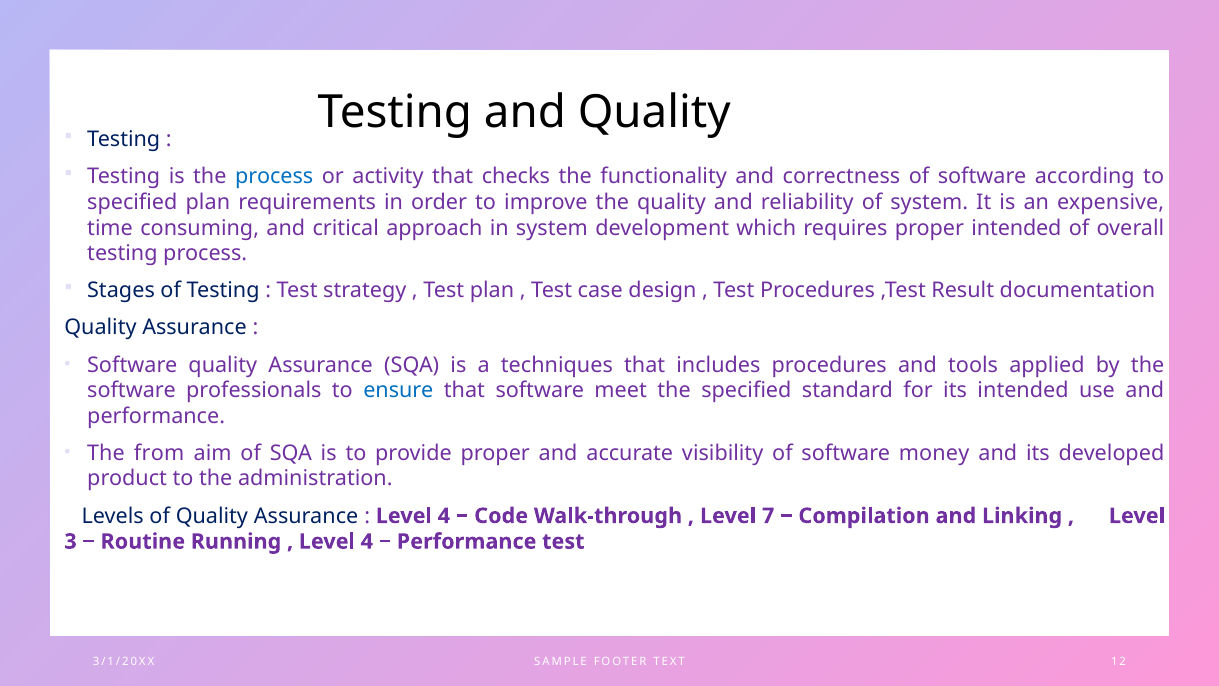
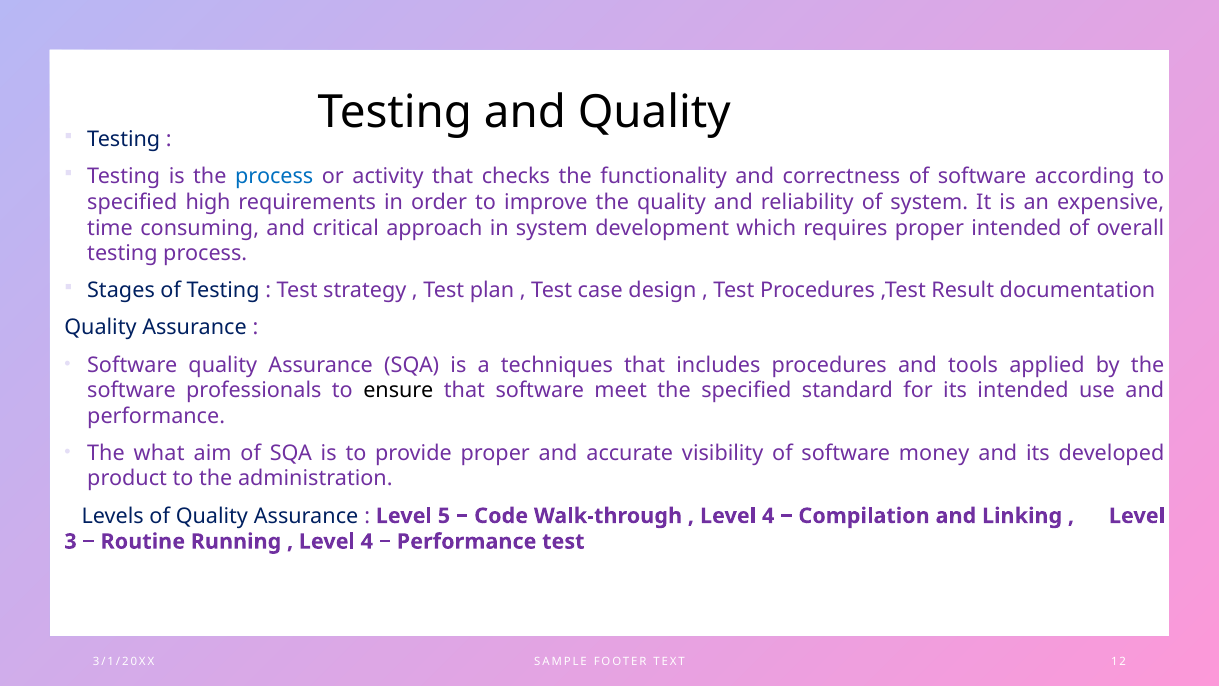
specified plan: plan -> high (208, 202)
ensure colour: blue -> black (398, 390)
from: from -> what (159, 453)
4: 4 -> 5 (444, 516)
7: 7 -> 4 (768, 516)
